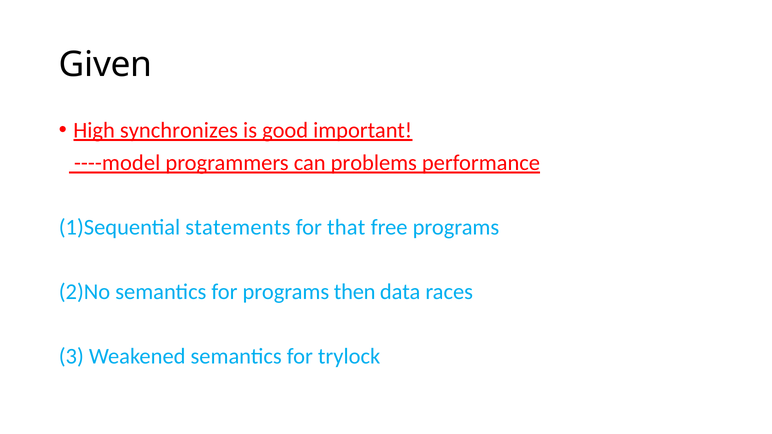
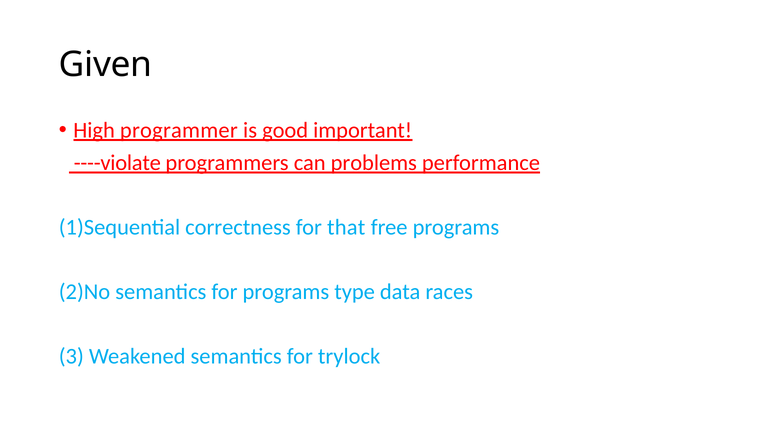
synchronizes: synchronizes -> programmer (179, 130)
----model: ----model -> ----violate (117, 163)
statements: statements -> correctness (238, 227)
then: then -> type (355, 292)
